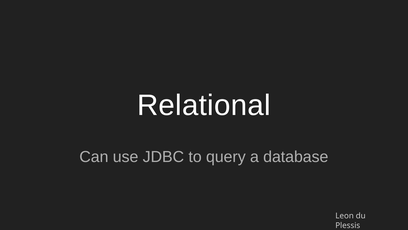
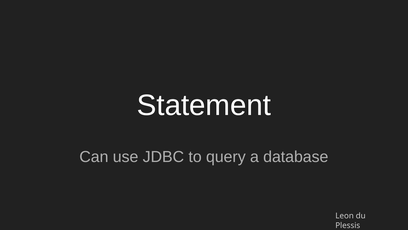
Relational: Relational -> Statement (204, 105)
